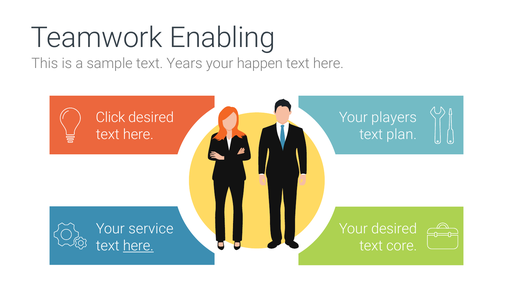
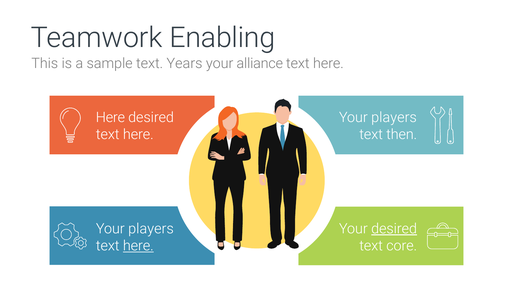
happen: happen -> alliance (260, 63)
Click: Click -> Here (110, 117)
plan: plan -> then (402, 134)
service: service -> players (151, 228)
desired underline: none -> present (394, 228)
